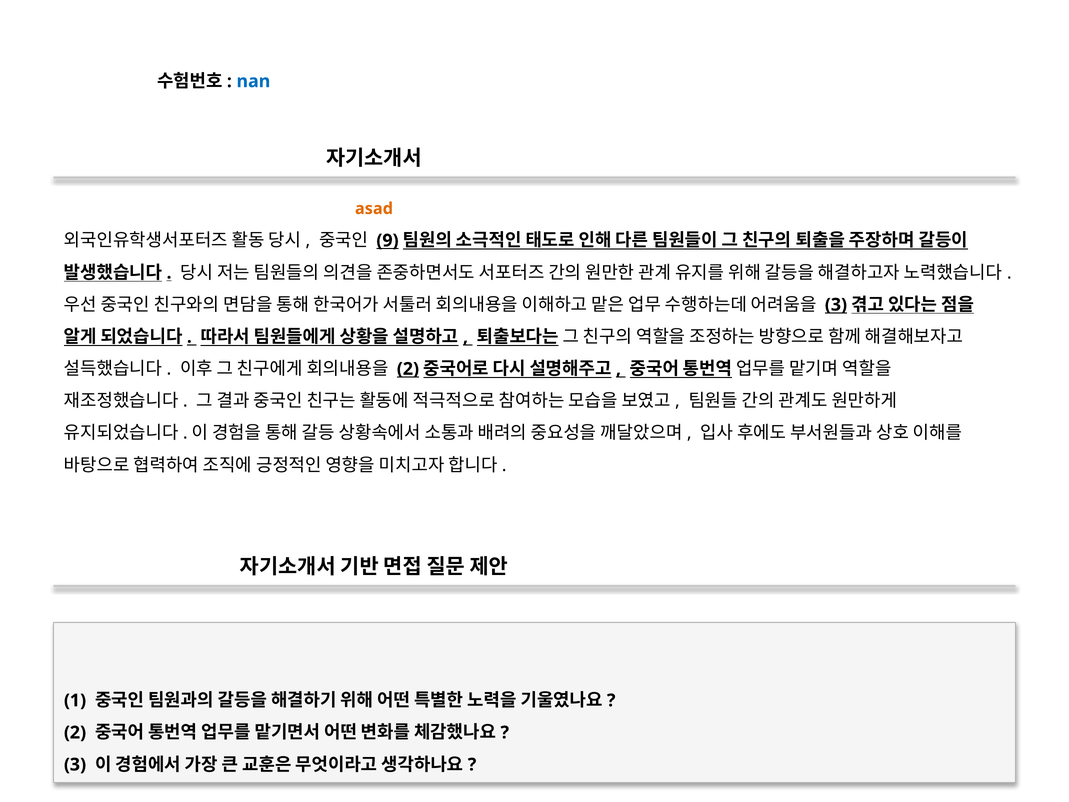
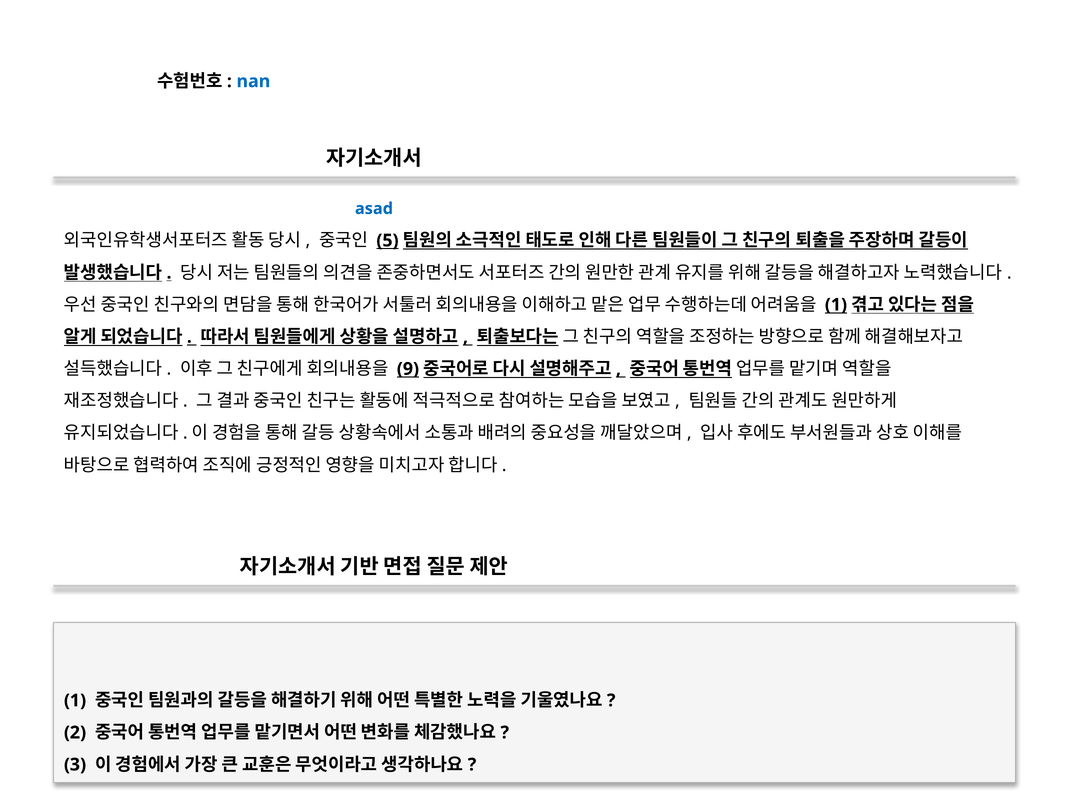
asad colour: orange -> blue (374, 209)
9: 9 -> 5 (387, 240)
3: 3 -> 1 (836, 305)
2: 2 -> 9 (408, 369)
